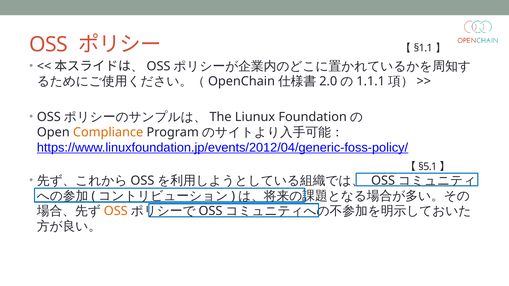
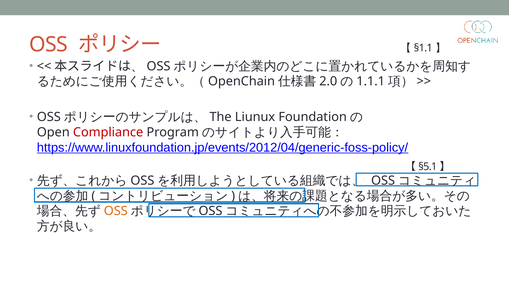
Compliance colour: orange -> red (108, 132)
